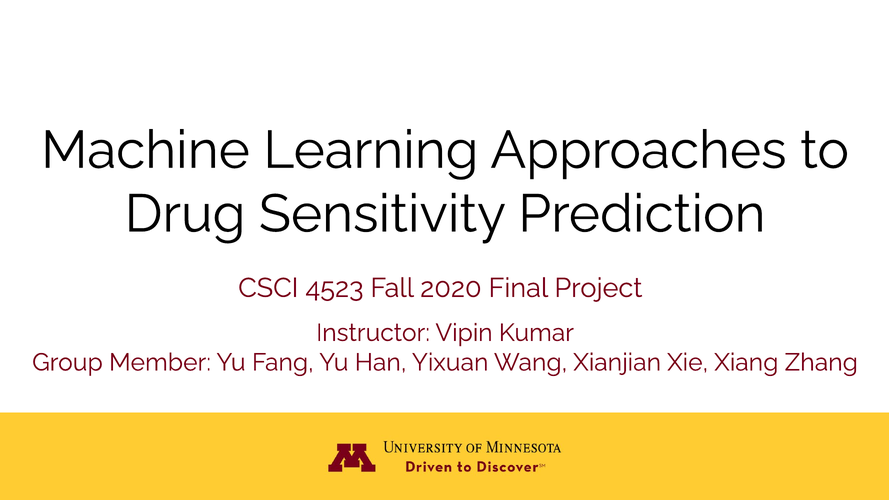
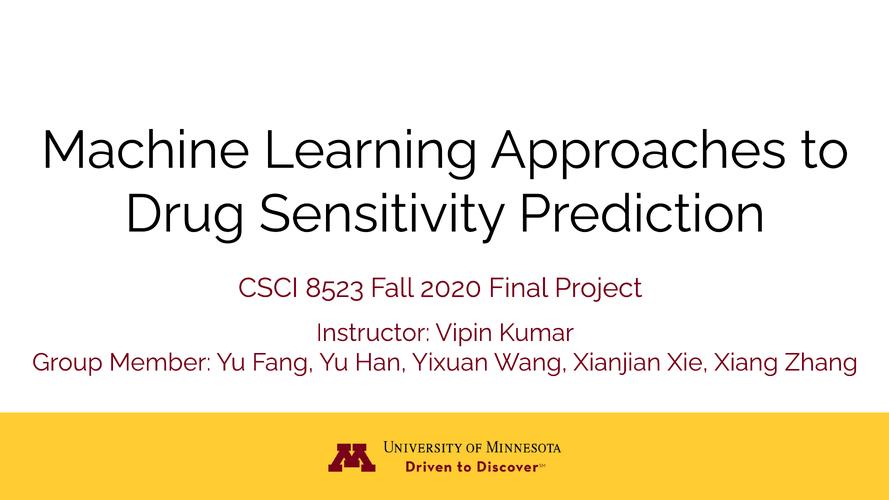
4523: 4523 -> 8523 (335, 288)
